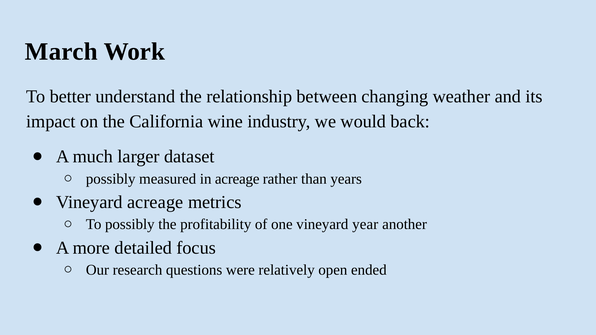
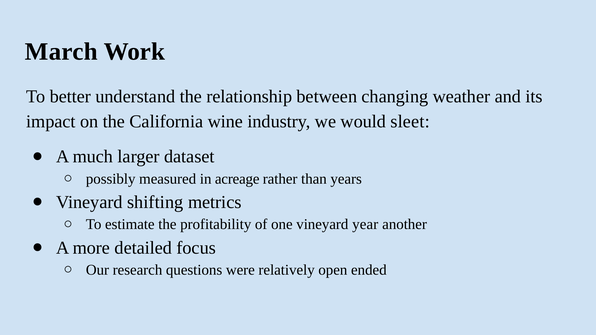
back: back -> sleet (410, 122)
Vineyard acreage: acreage -> shifting (155, 202)
To possibly: possibly -> estimate (130, 225)
